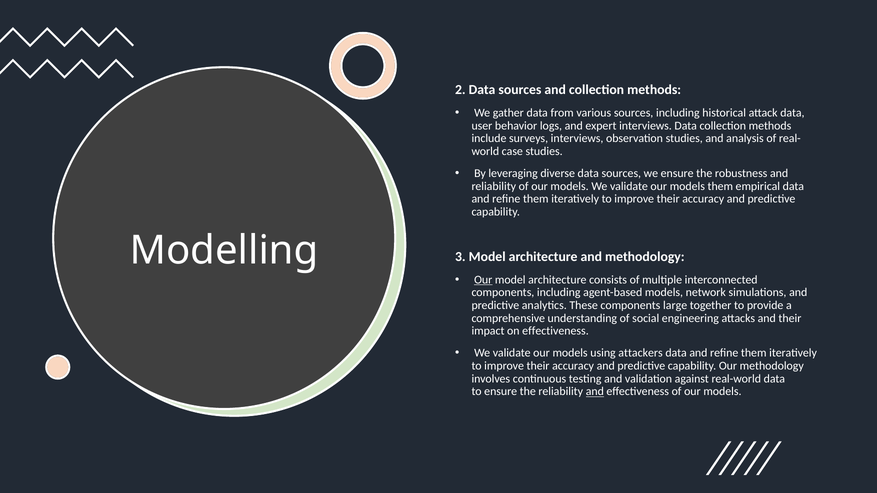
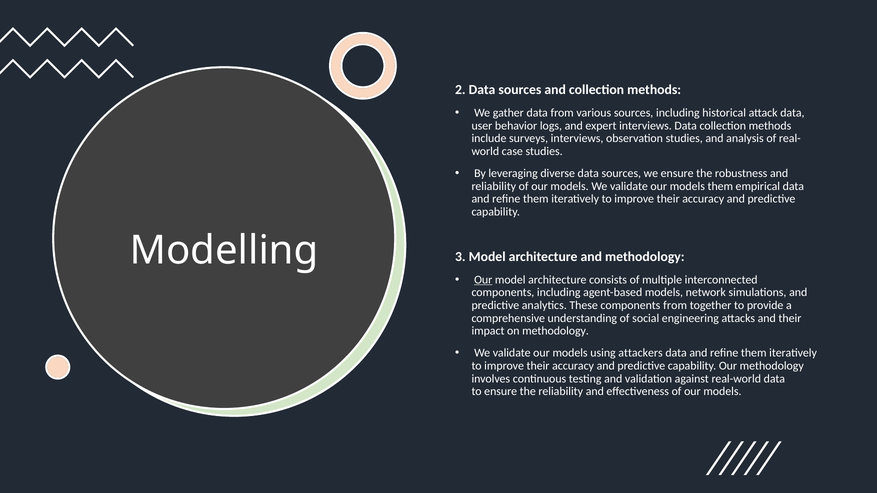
components large: large -> from (675, 306)
on effectiveness: effectiveness -> methodology (556, 331)
and underline: present -> none (595, 392)
